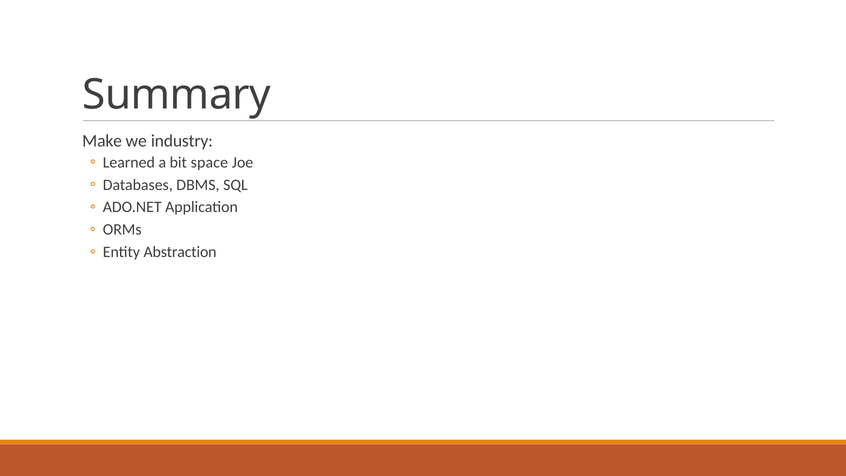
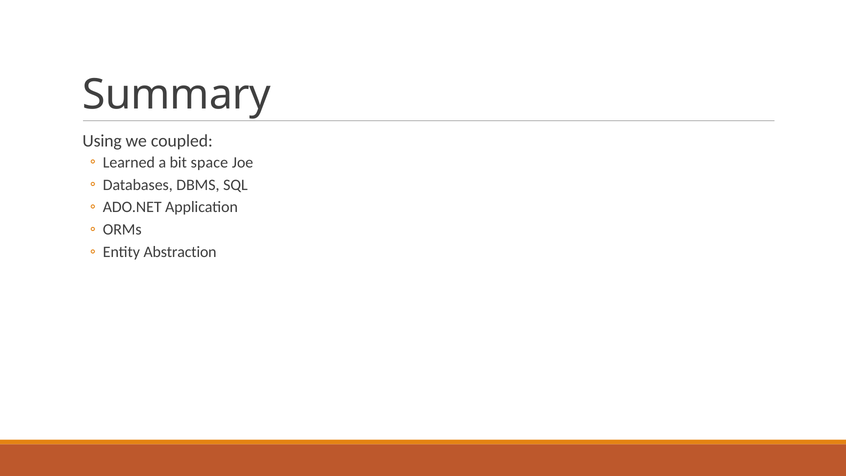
Make: Make -> Using (102, 141)
industry: industry -> coupled (182, 141)
